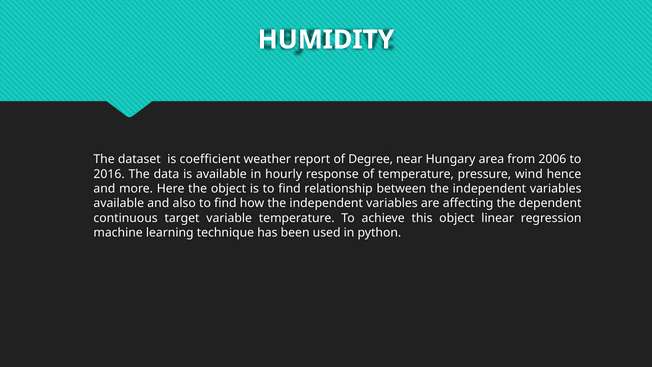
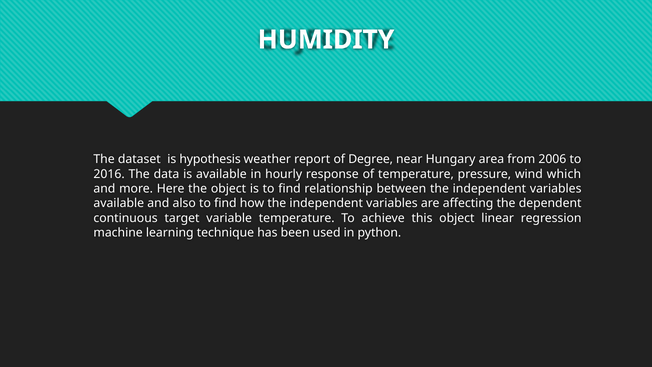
coefficient: coefficient -> hypothesis (210, 159)
hence: hence -> which (564, 174)
